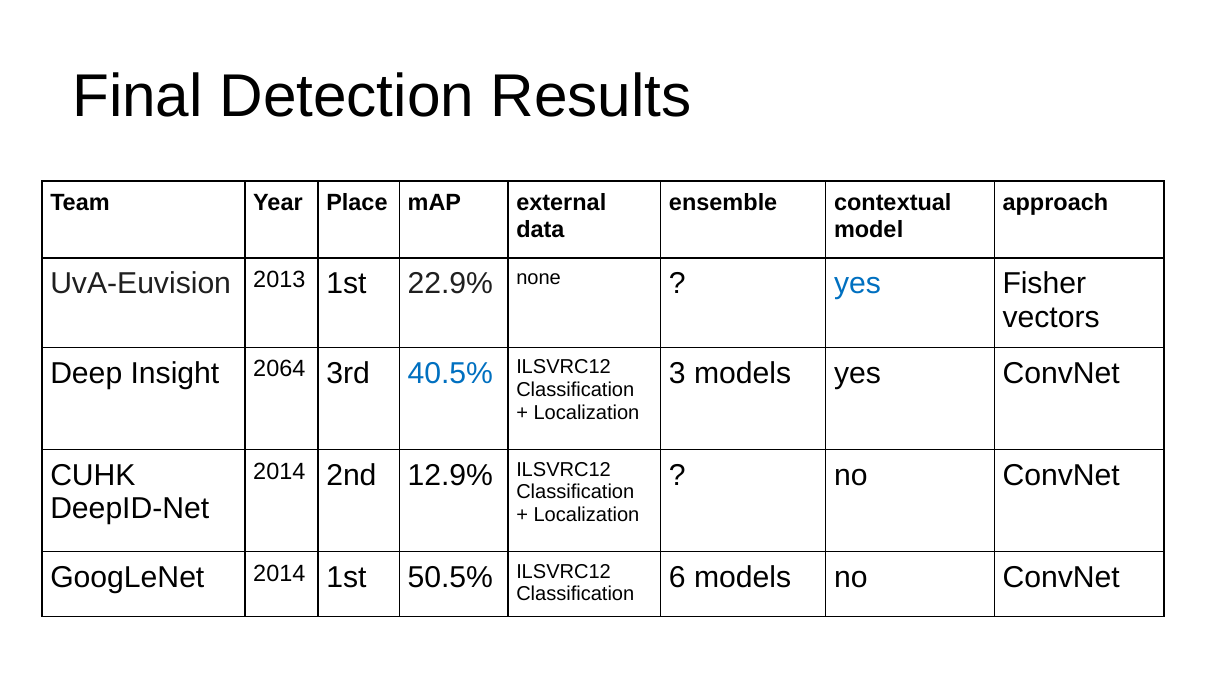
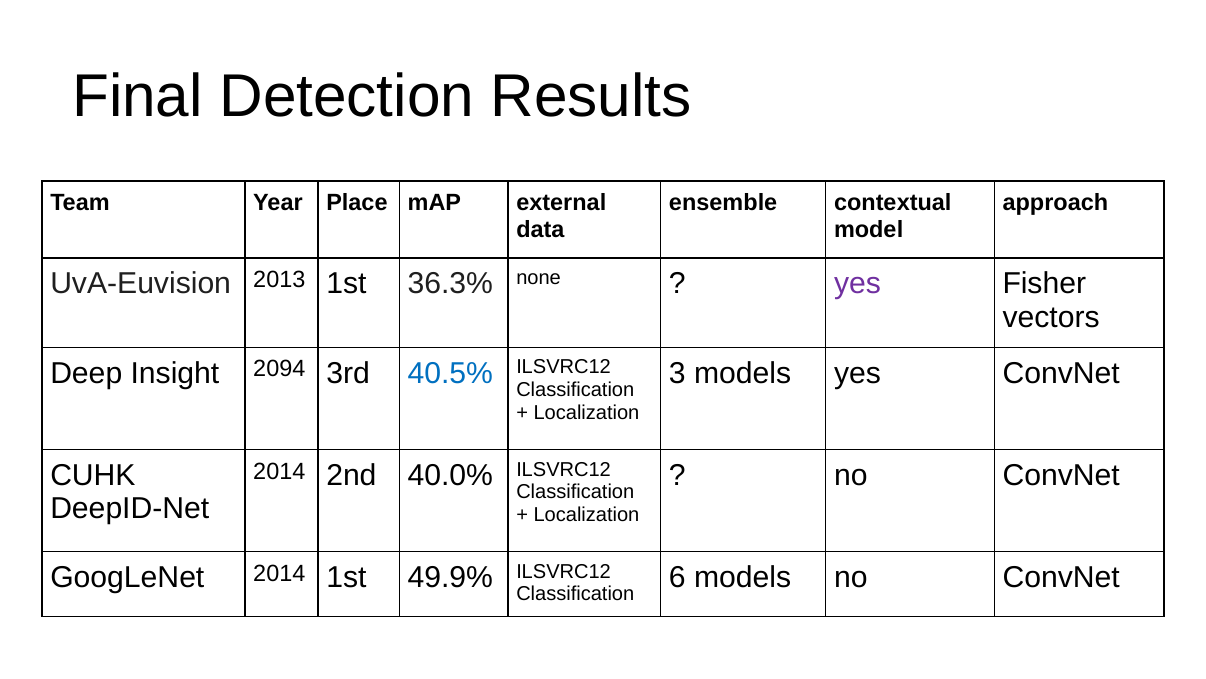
22.9%: 22.9% -> 36.3% (450, 284)
yes colour: blue -> purple (858, 284)
2064: 2064 -> 2094 (279, 369)
12.9%: 12.9% -> 40.0% (450, 475)
50.5%: 50.5% -> 49.9% (450, 577)
